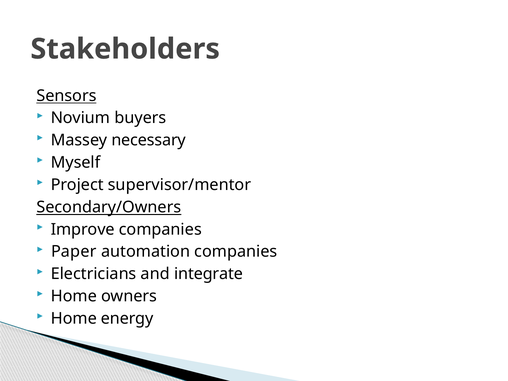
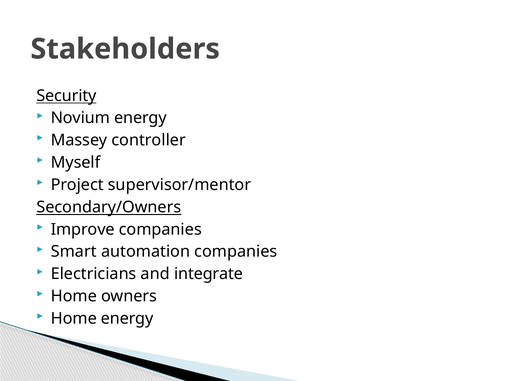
Sensors: Sensors -> Security (67, 96)
Novium buyers: buyers -> energy (140, 118)
necessary: necessary -> controller (149, 140)
Paper: Paper -> Smart (74, 252)
